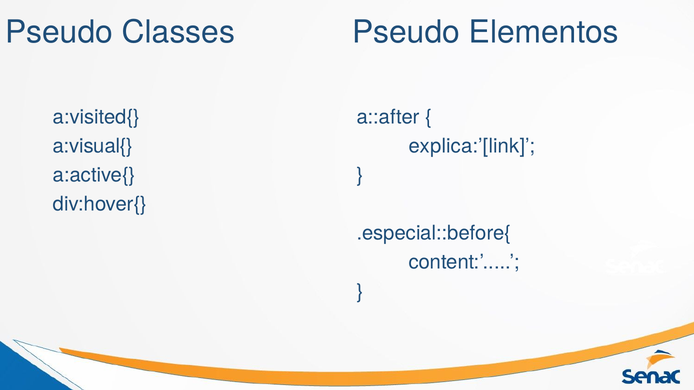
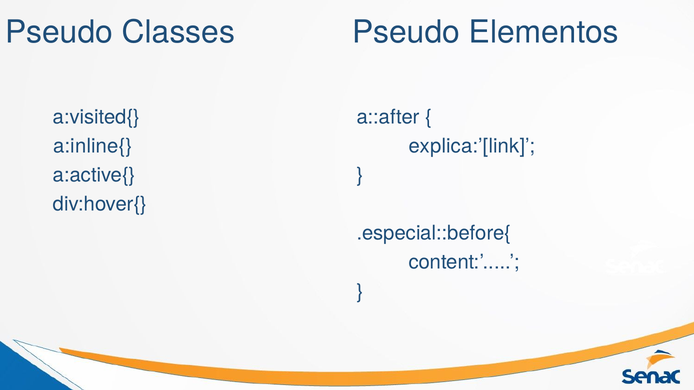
a:visual{: a:visual{ -> a:inline{ (93, 146)
